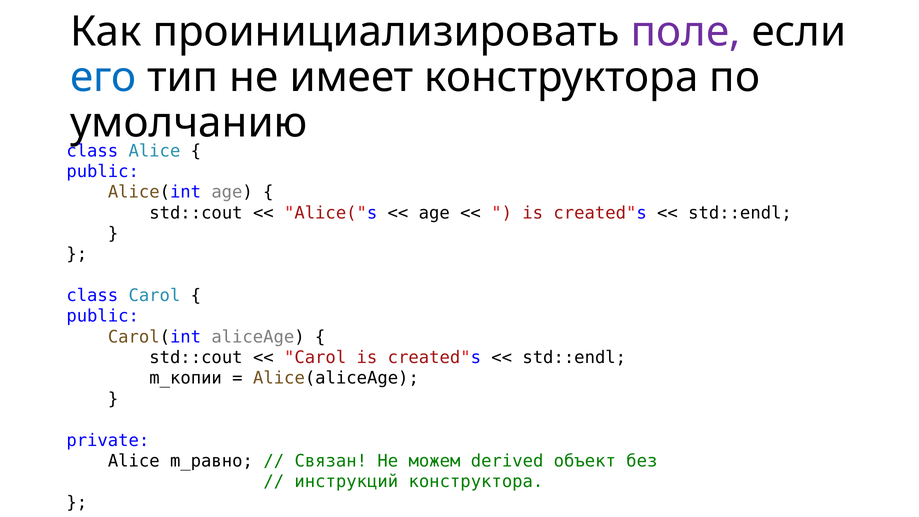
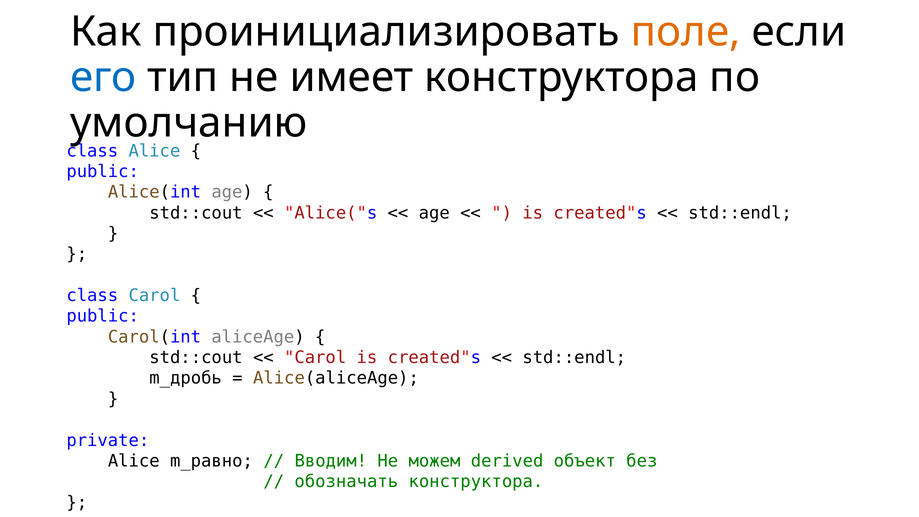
поле colour: purple -> orange (686, 32)
m_копии: m_копии -> m_дробь (186, 378)
Связан: Связан -> Вводим (331, 461)
инструкций: инструкций -> обозначать (346, 482)
